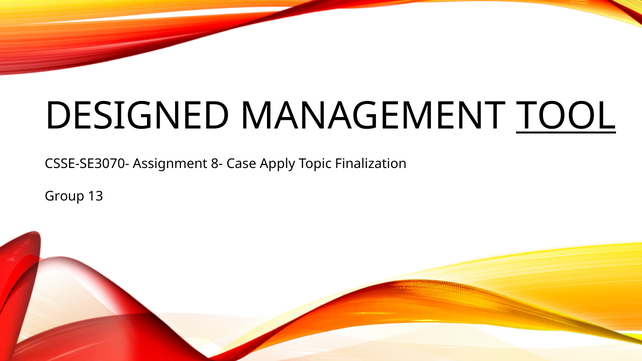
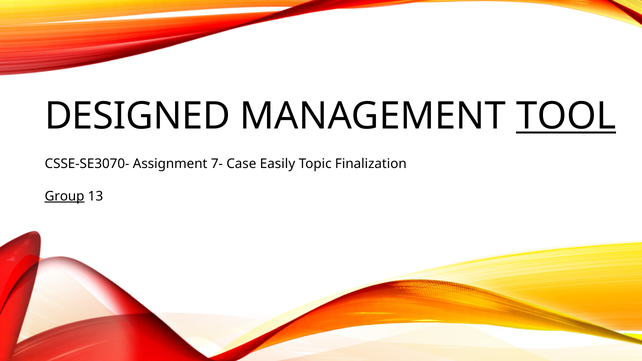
8-: 8- -> 7- (217, 164)
Apply: Apply -> Easily (277, 164)
Group underline: none -> present (65, 196)
